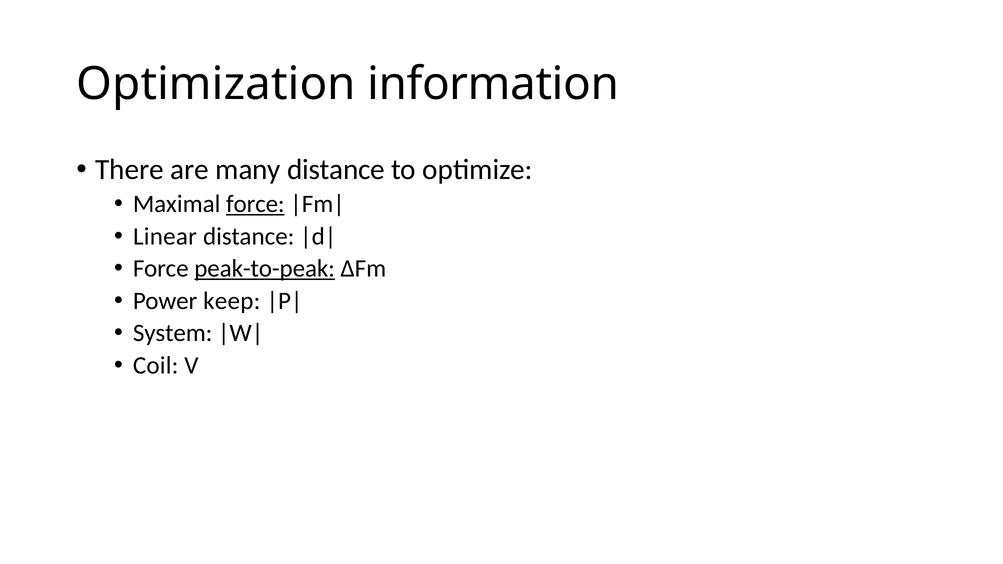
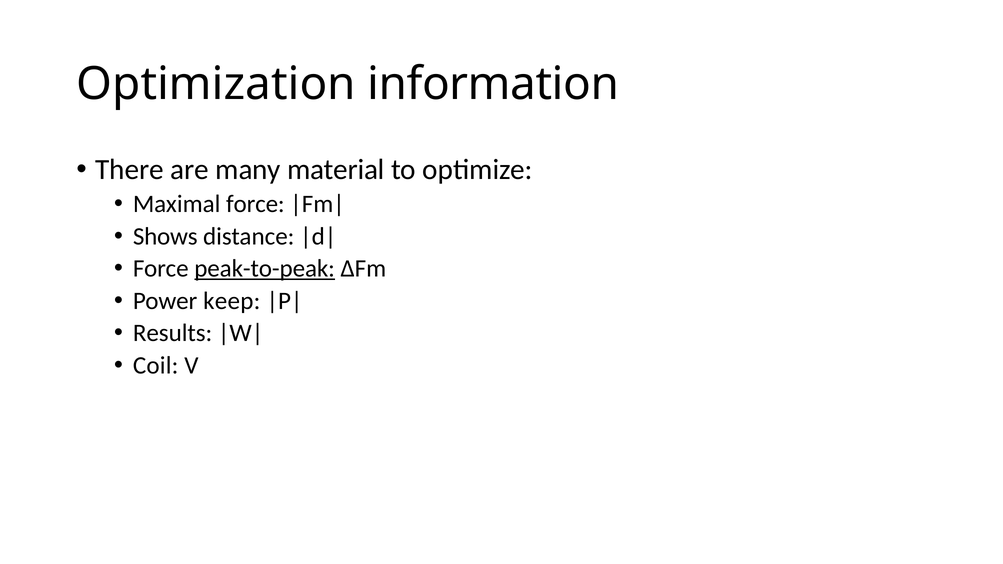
many distance: distance -> material (336, 170)
force underline: present -> none (255, 204)
Linear: Linear -> Shows (165, 236)
System: System -> Results (173, 333)
